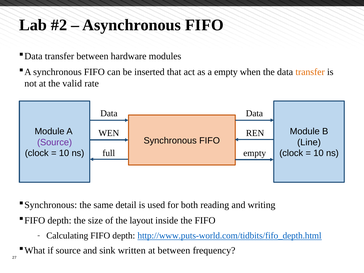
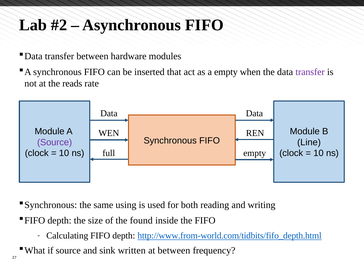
transfer colour: orange -> purple (310, 72)
valid: valid -> reads (72, 83)
detail: detail -> using (126, 205)
layout: layout -> found (141, 220)
http://www.puts-world.com/tidbits/fifo_depth.html: http://www.puts-world.com/tidbits/fifo_depth.html -> http://www.from-world.com/tidbits/fifo_depth.html (230, 236)
